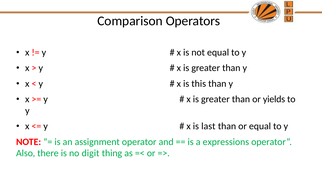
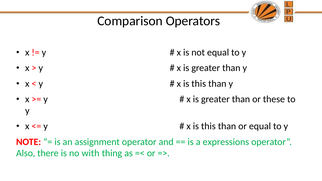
yields: yields -> these (274, 99)
last: last -> this (208, 126)
digit: digit -> with (91, 153)
